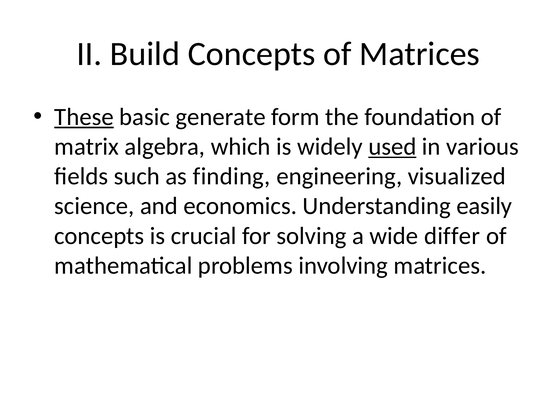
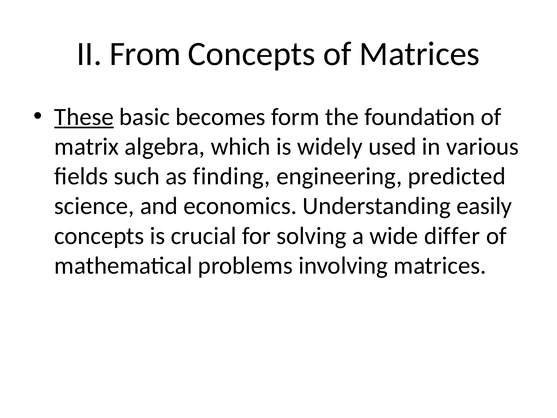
Build: Build -> From (145, 54)
generate: generate -> becomes (221, 117)
used underline: present -> none (392, 147)
visualized: visualized -> predicted (457, 176)
